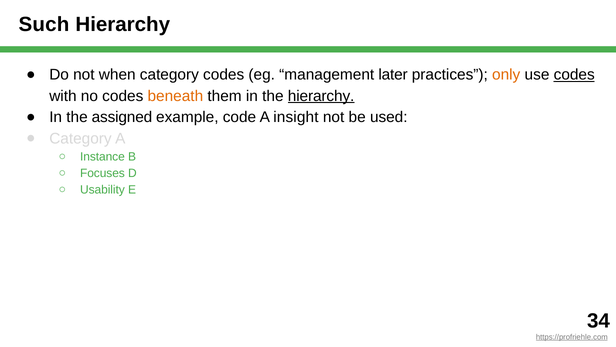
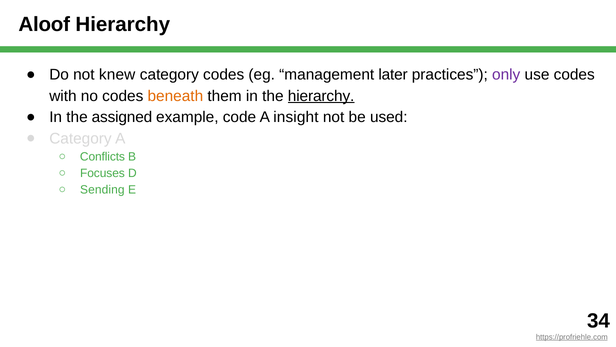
Such: Such -> Aloof (44, 25)
when: when -> knew (117, 75)
only colour: orange -> purple (506, 75)
codes underline: present -> none (574, 75)
Instance: Instance -> Conflicts (102, 157)
Usability: Usability -> Sending (102, 190)
